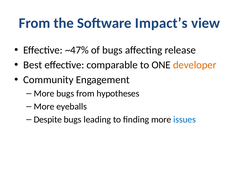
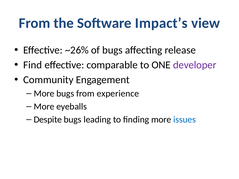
~47%: ~47% -> ~26% (77, 50)
Best: Best -> Find (33, 65)
developer colour: orange -> purple (195, 65)
hypotheses: hypotheses -> experience (118, 94)
